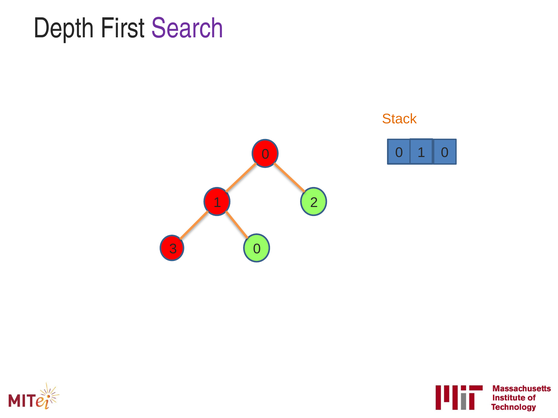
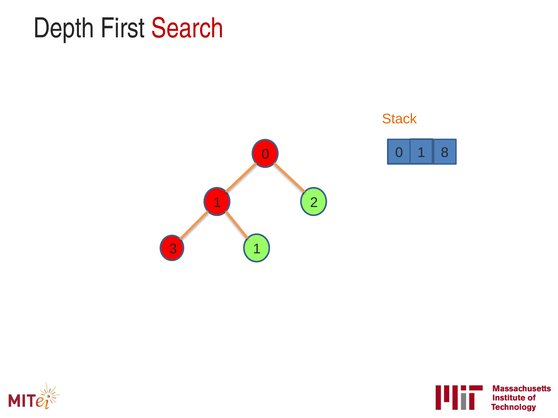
Search colour: purple -> red (187, 28)
1 0: 0 -> 8 (445, 153)
3 0: 0 -> 1 (257, 249)
